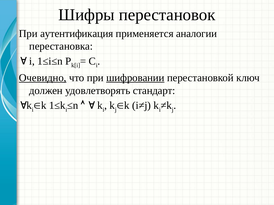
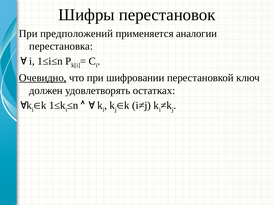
аутентификация: аутентификация -> предположений (77, 34)
шифровании underline: present -> none (135, 78)
стандарт: стандарт -> остатках (154, 91)
